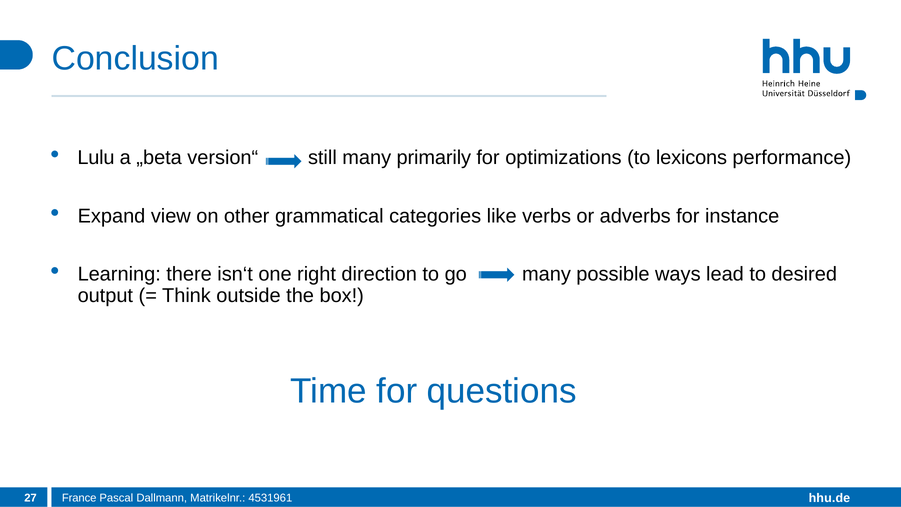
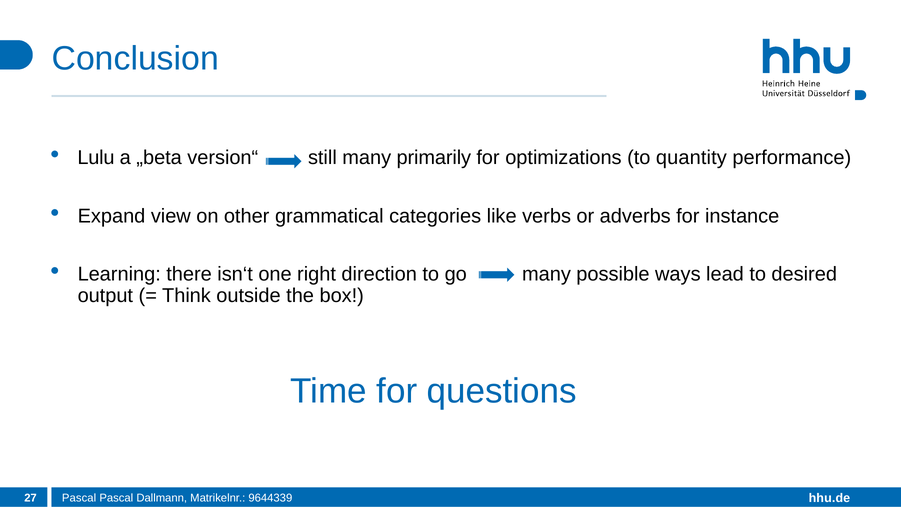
lexicons: lexicons -> quantity (691, 158)
France: France -> Pascal (79, 498)
4531961: 4531961 -> 9644339 (270, 498)
